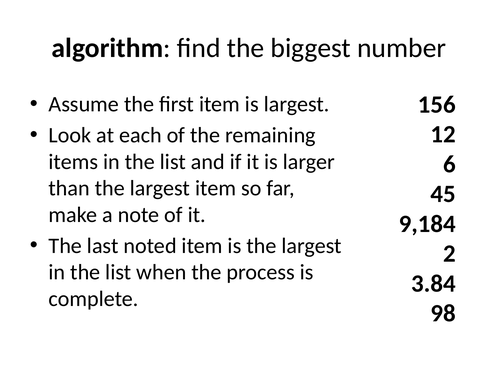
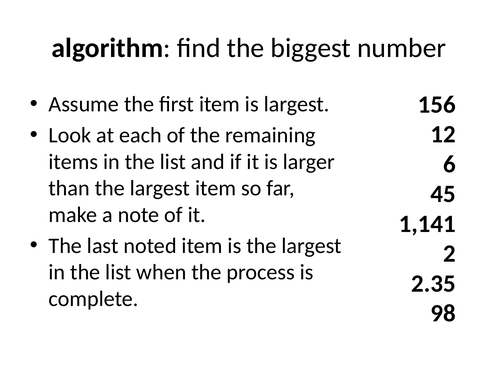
9,184: 9,184 -> 1,141 (427, 224)
3.84: 3.84 -> 2.35 (433, 284)
